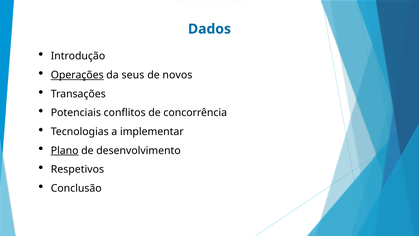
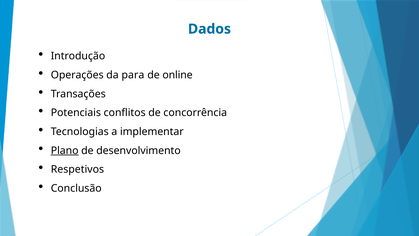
Operações underline: present -> none (77, 75)
seus: seus -> para (133, 75)
novos: novos -> online (178, 75)
